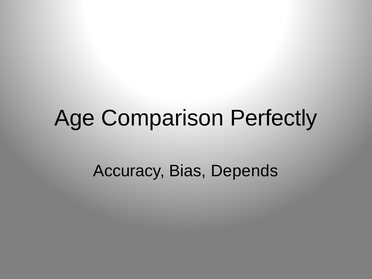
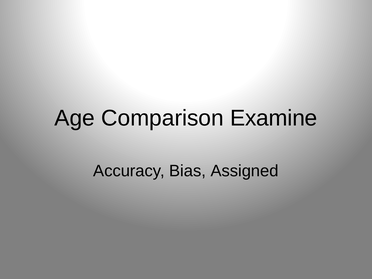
Perfectly: Perfectly -> Examine (274, 118)
Depends: Depends -> Assigned (245, 171)
